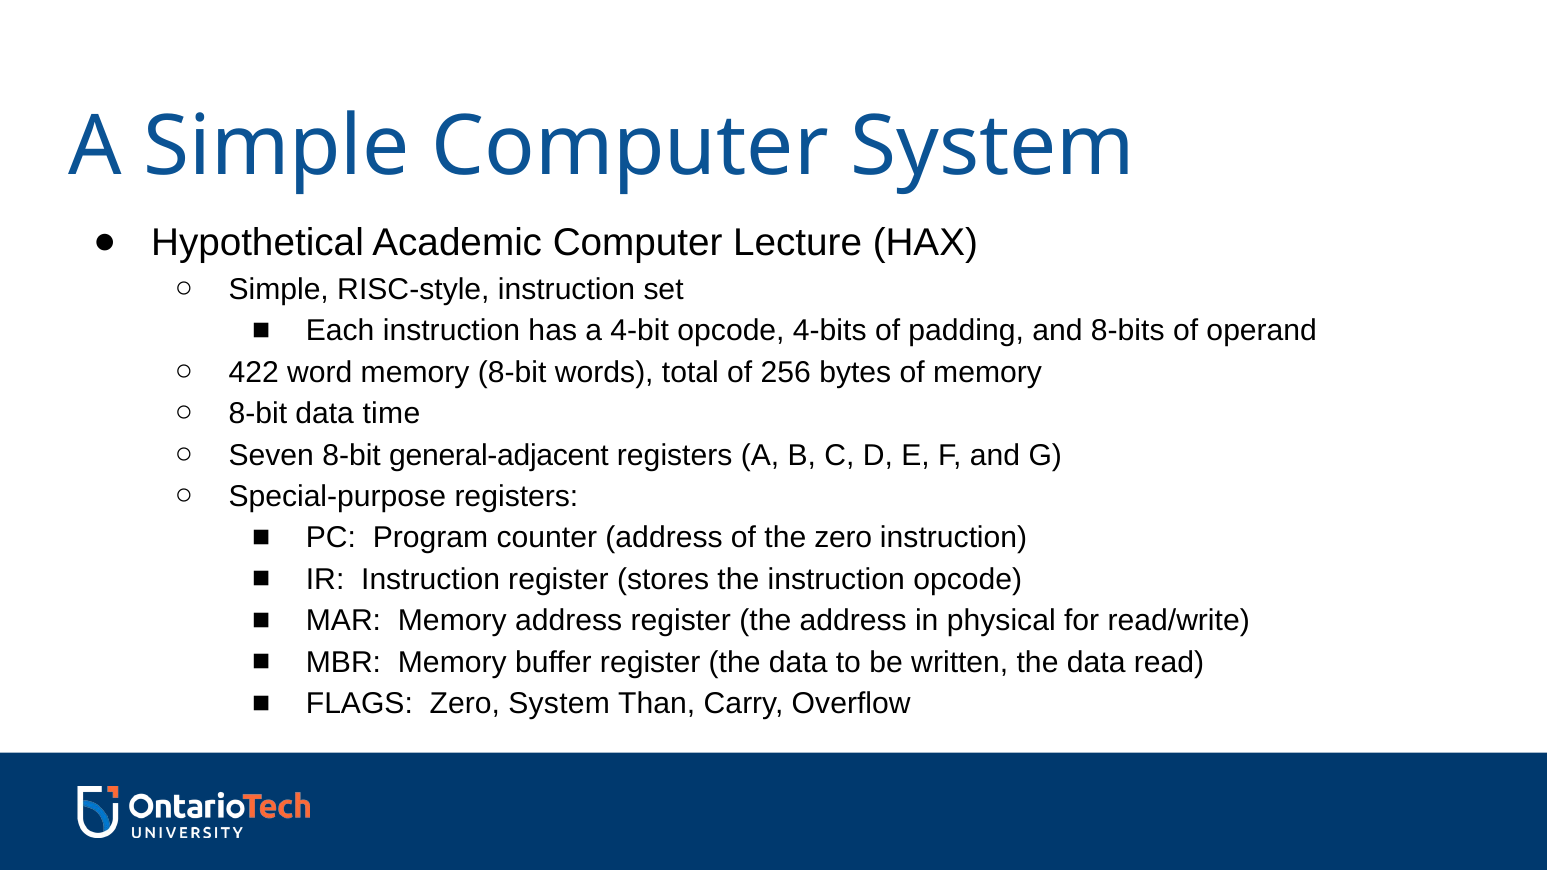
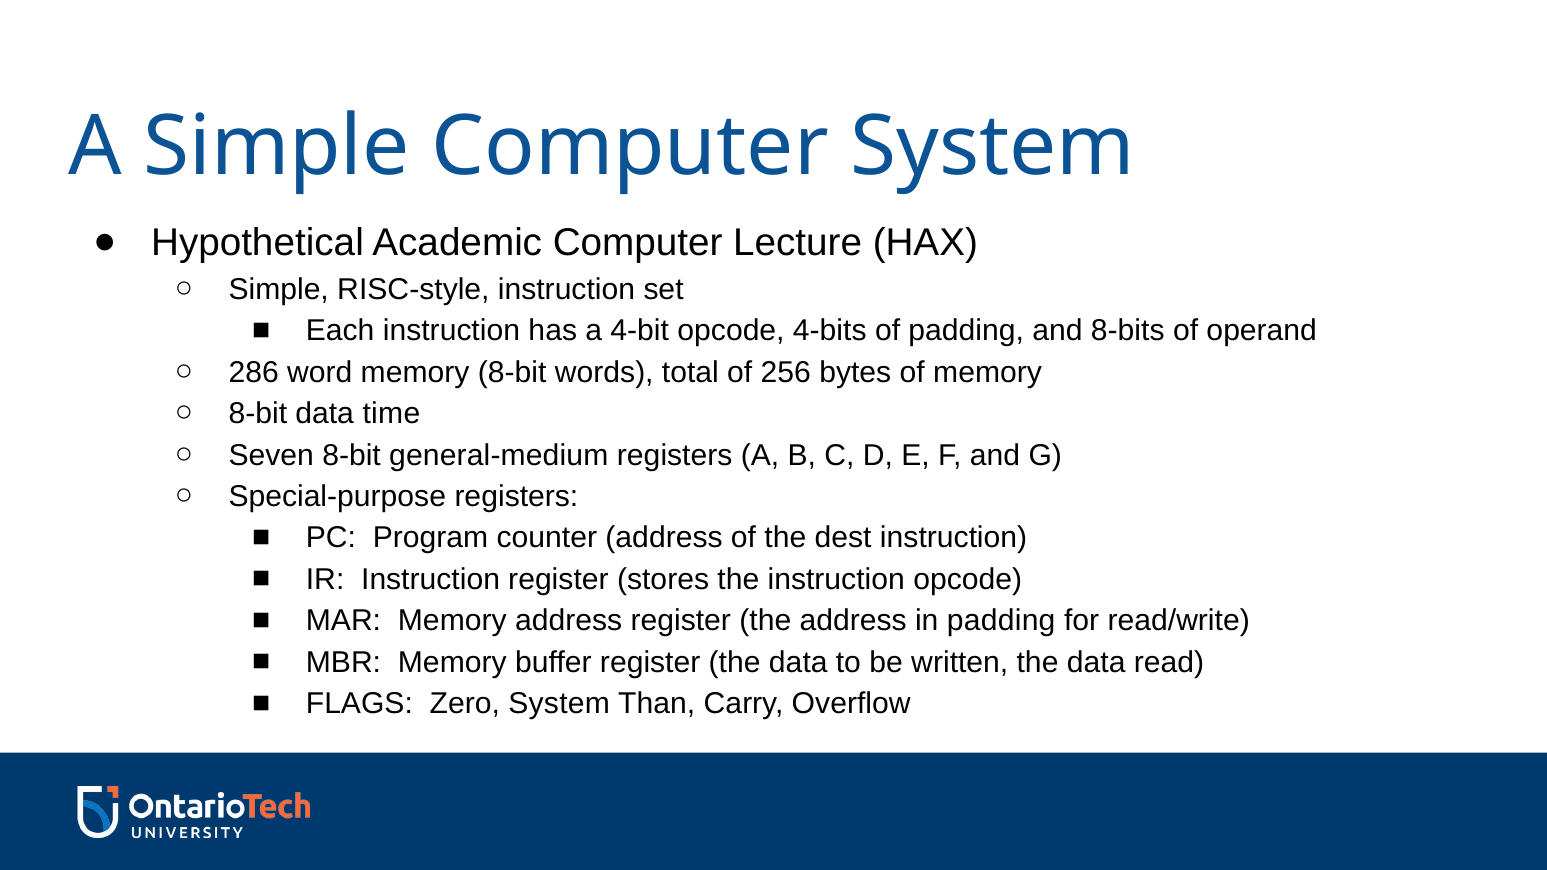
422: 422 -> 286 (254, 372)
general-adjacent: general-adjacent -> general-medium (499, 455)
the zero: zero -> dest (843, 538)
in physical: physical -> padding (1001, 621)
